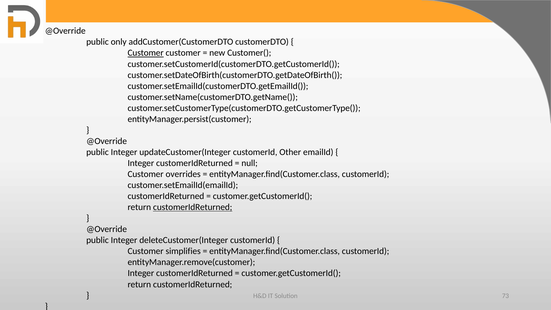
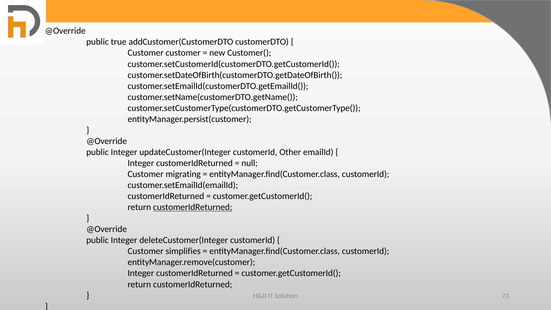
only: only -> true (119, 42)
Customer underline: present -> none (146, 53)
overrides: overrides -> migrating (183, 174)
